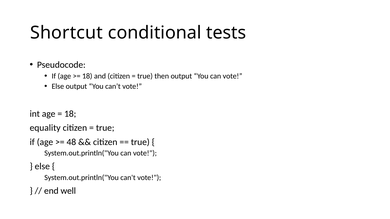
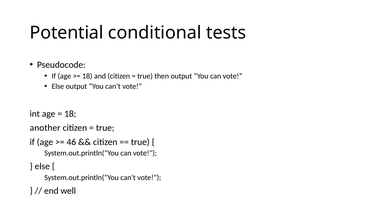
Shortcut: Shortcut -> Potential (67, 33)
equality: equality -> another (45, 128)
48: 48 -> 46 (71, 142)
